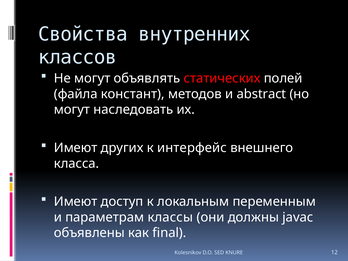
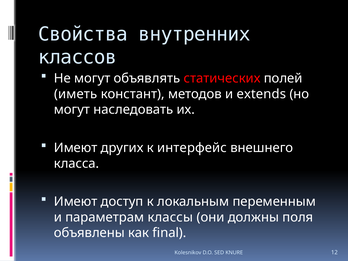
файла: файла -> иметь (76, 94)
abstract: abstract -> extends (261, 94)
javac: javac -> поля (298, 217)
